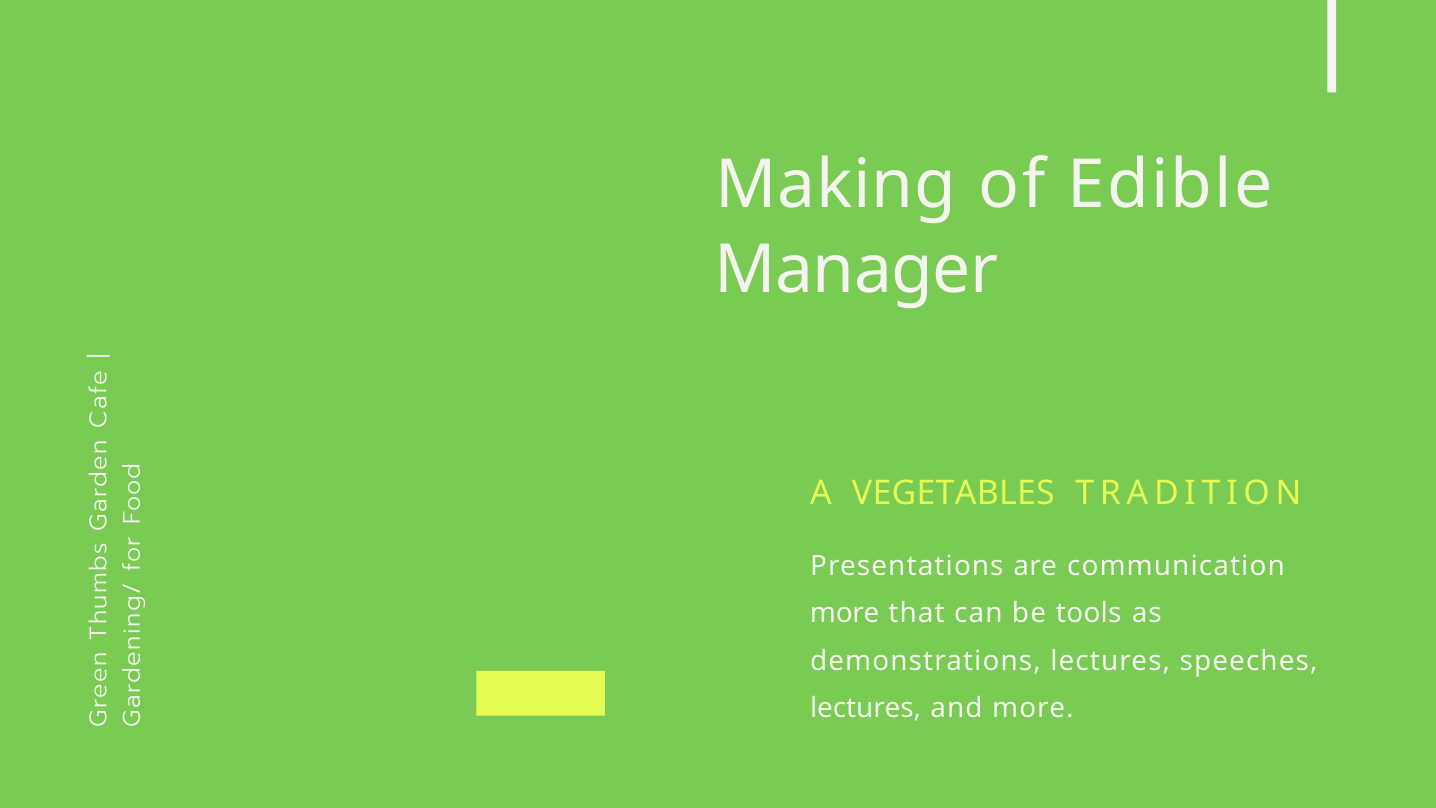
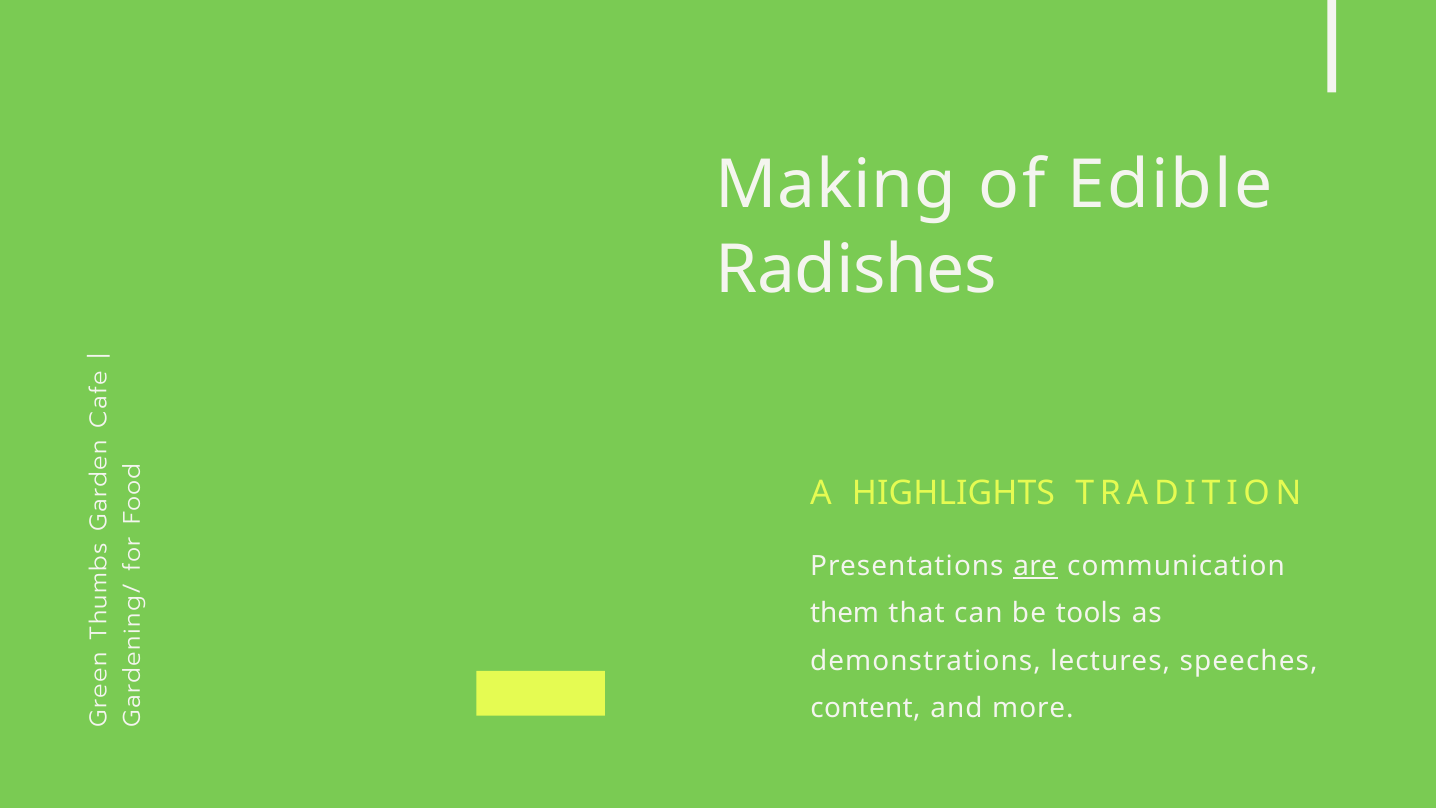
Manager: Manager -> Radishes (856, 270)
VEGETABLES: VEGETABLES -> HIGHLIGHTS (953, 493)
are underline: none -> present (1035, 566)
more: more -> them (845, 613)
lectures: lectures -> content (865, 708)
